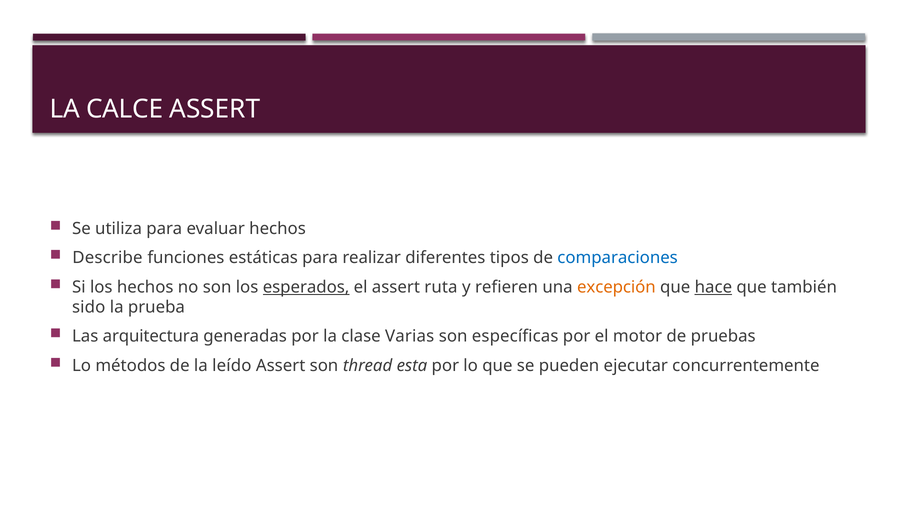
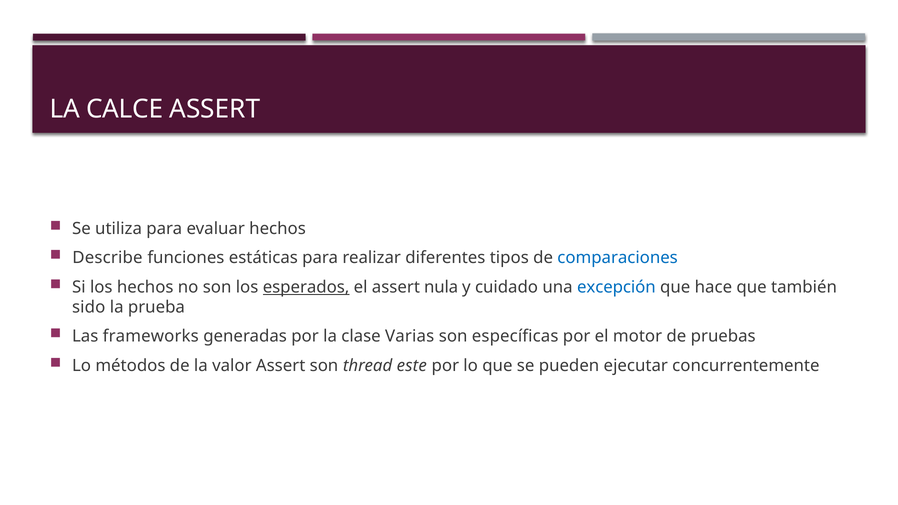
ruta: ruta -> nula (441, 287)
refieren: refieren -> cuidado (507, 287)
excepción colour: orange -> blue (616, 287)
hace underline: present -> none (713, 287)
arquitectura: arquitectura -> frameworks (151, 337)
leído: leído -> valor (232, 366)
esta: esta -> este (412, 366)
